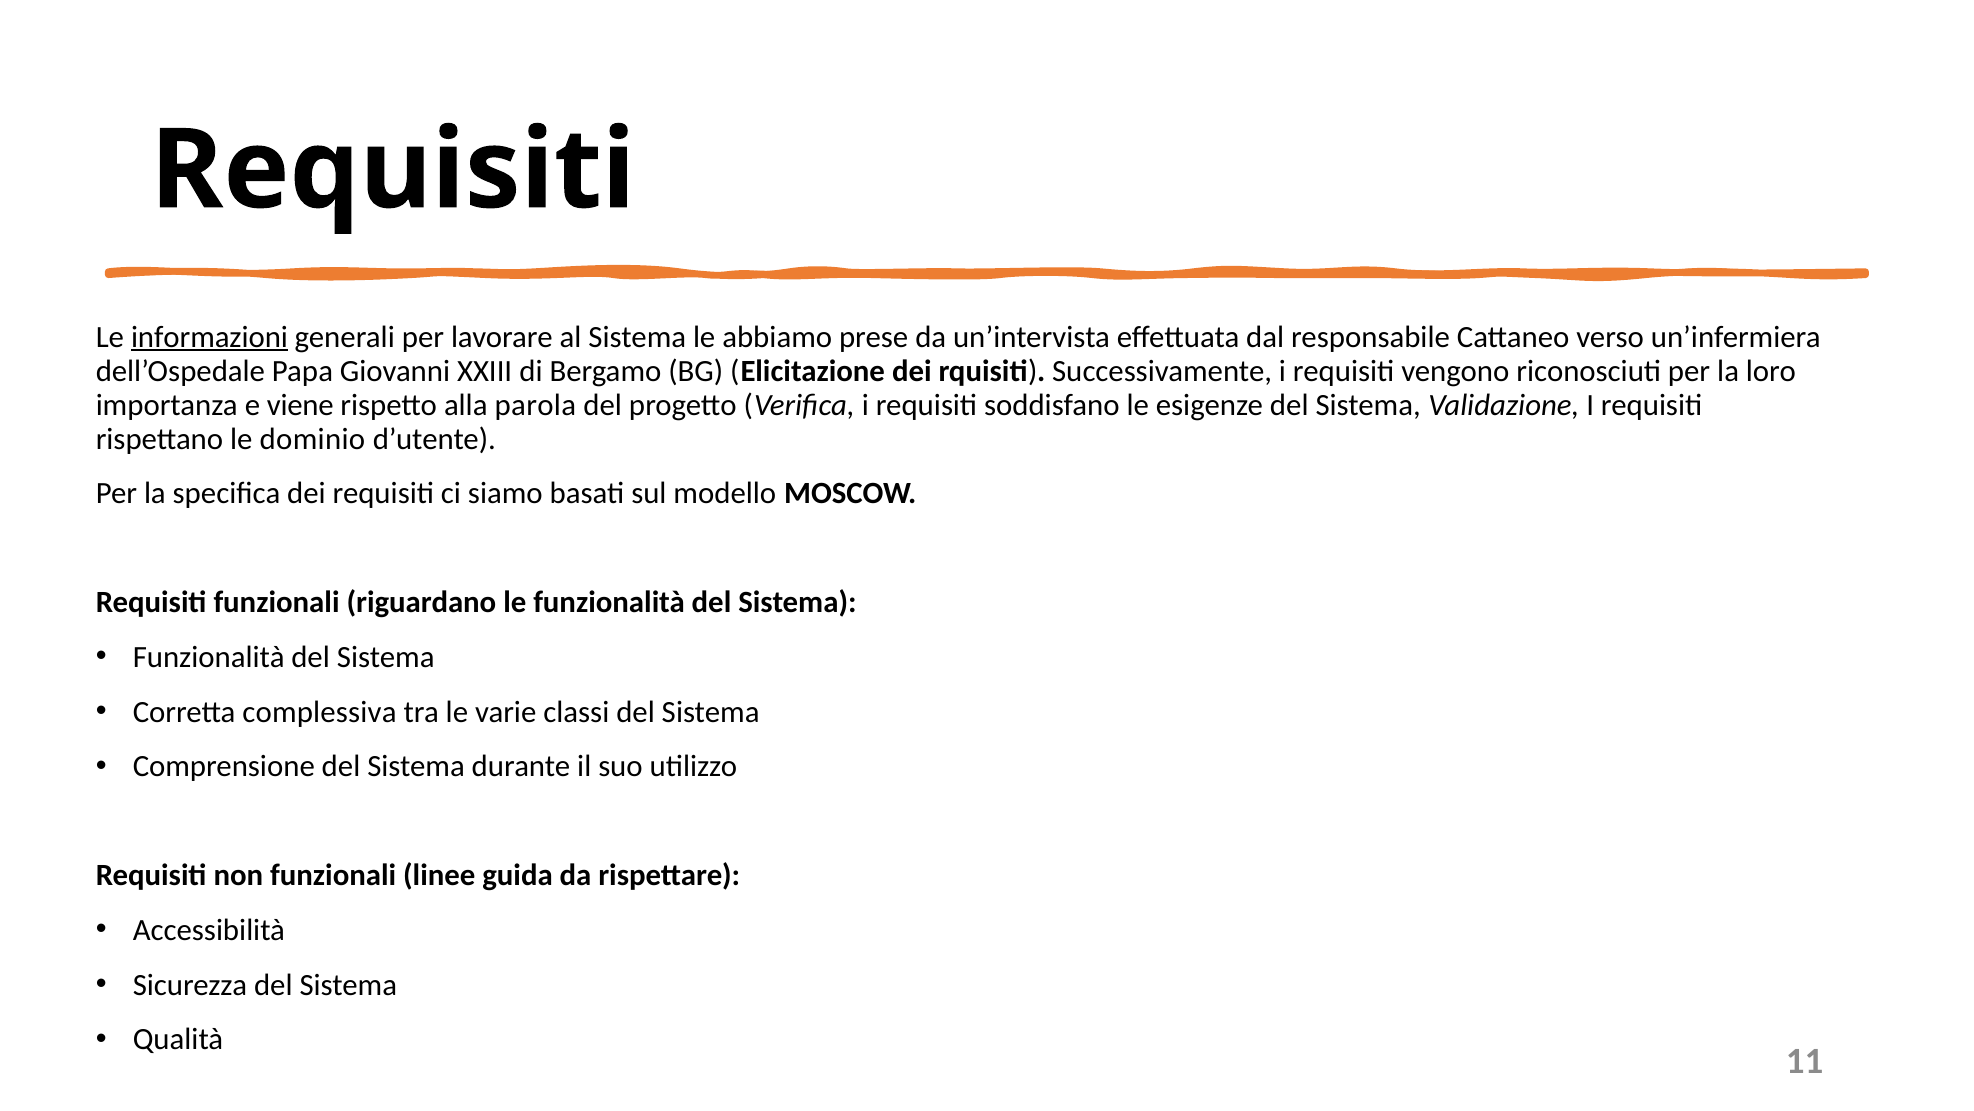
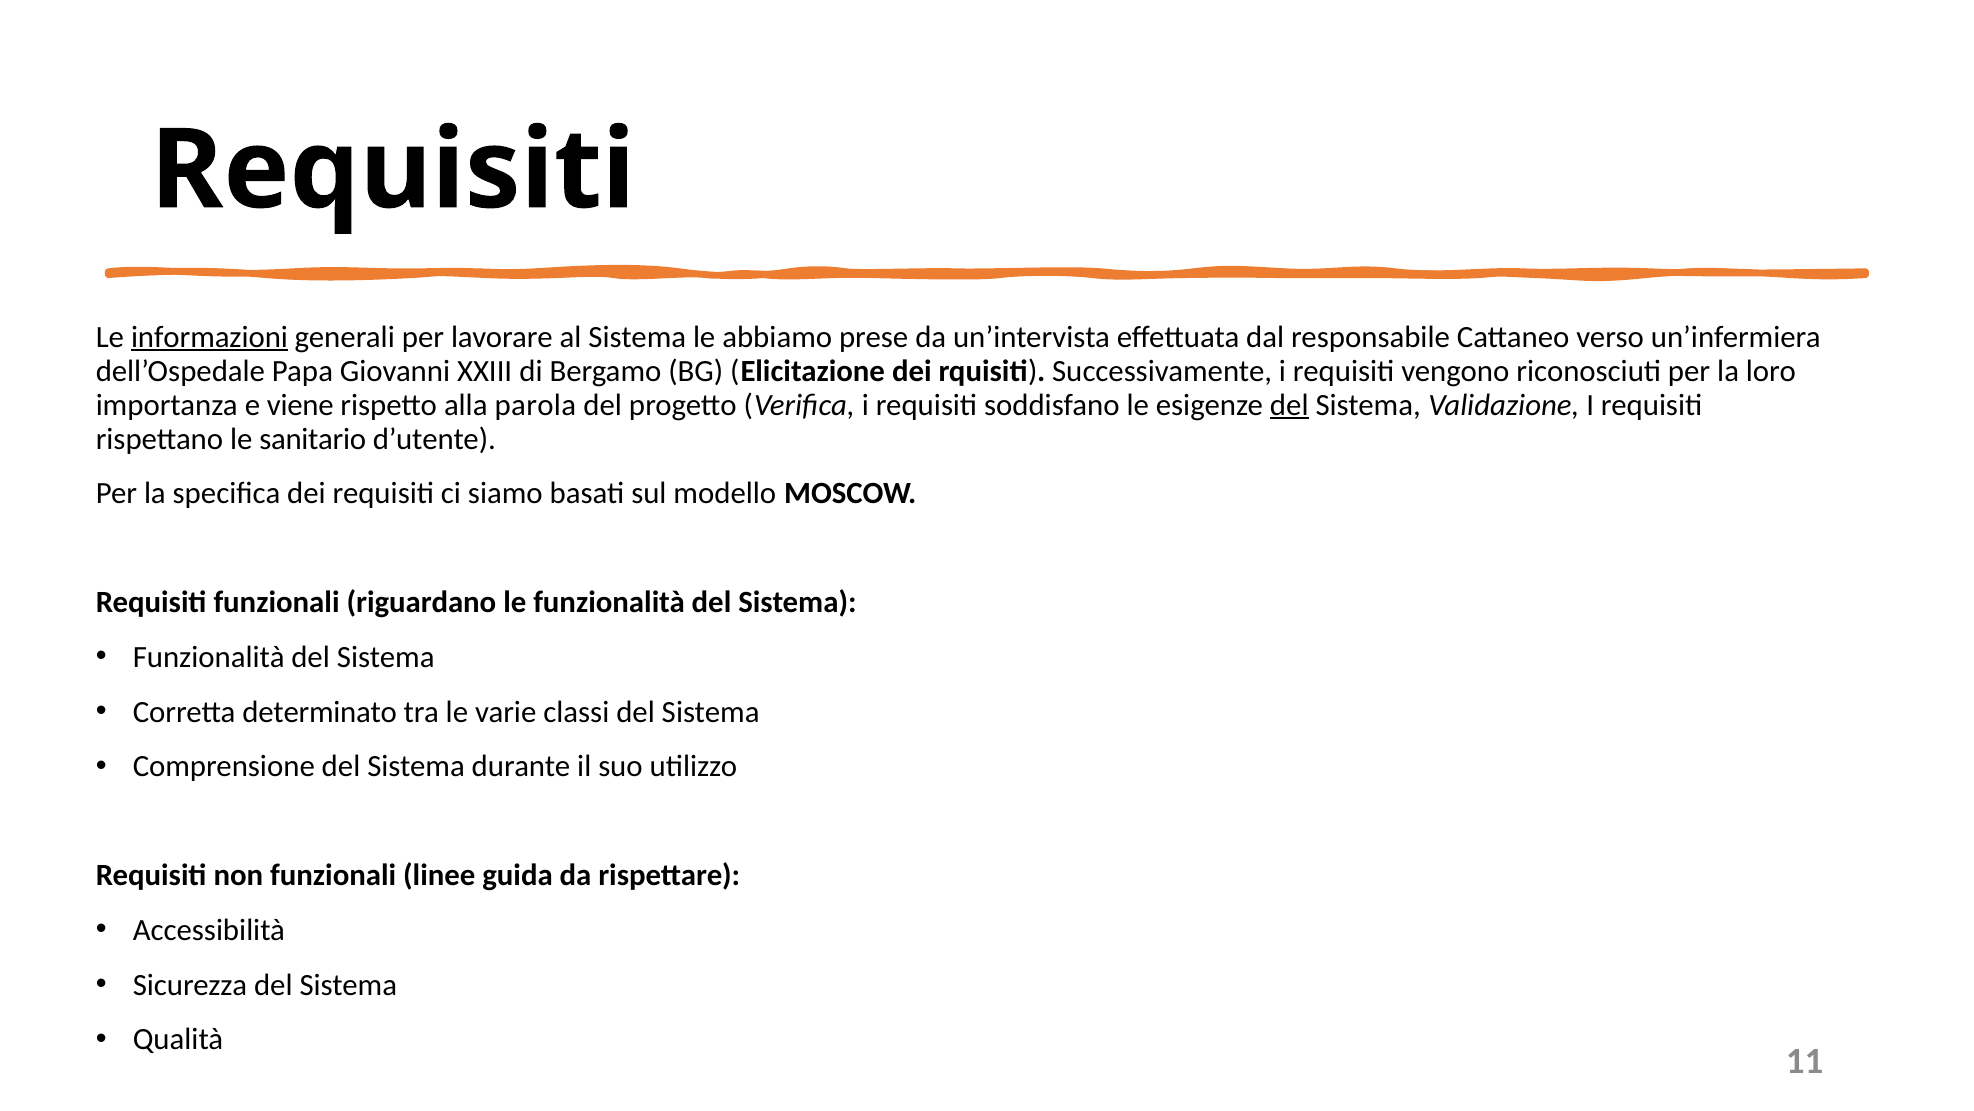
del underline: none -> present (1289, 405)
dominio: dominio -> sanitario (313, 439)
complessiva: complessiva -> determinato (320, 712)
